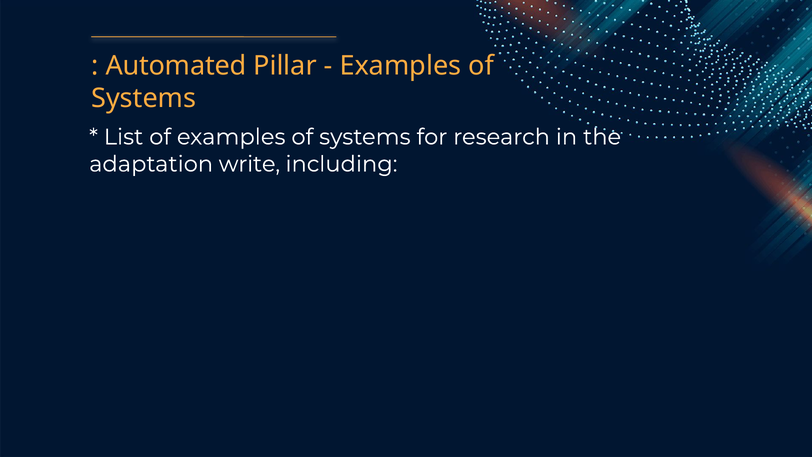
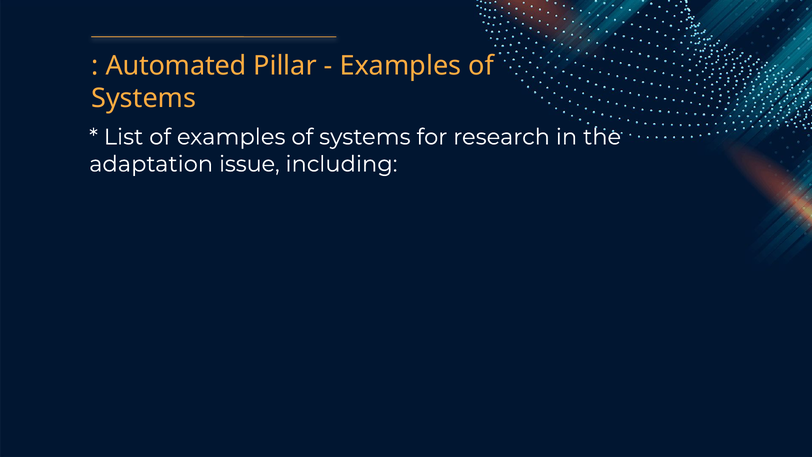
write: write -> issue (249, 164)
